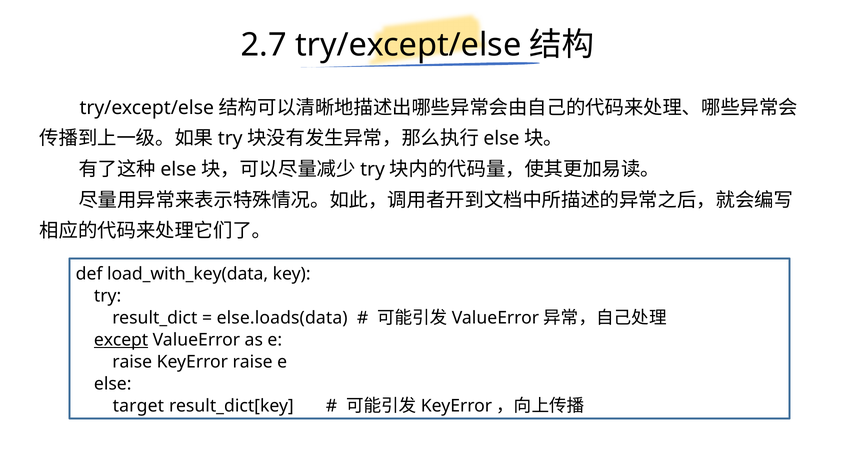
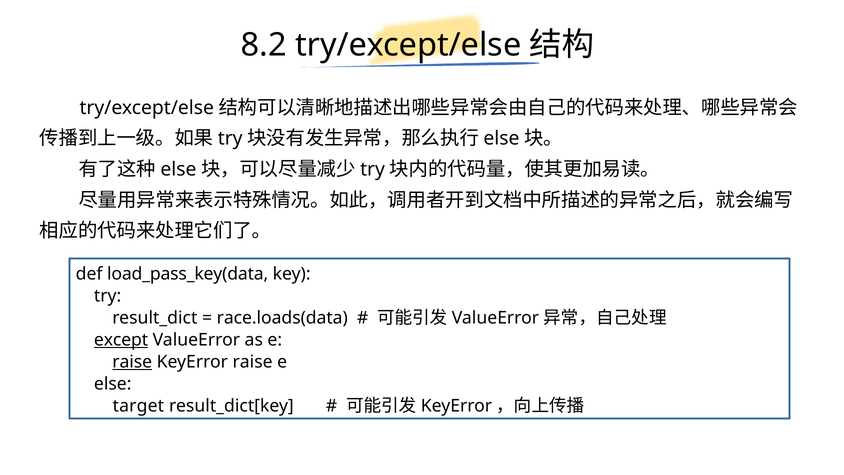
2.7: 2.7 -> 8.2 (264, 45)
load_with_key(data: load_with_key(data -> load_pass_key(data (188, 274)
else.loads(data: else.loads(data -> race.loads(data (282, 318)
raise underline: none -> present (132, 362)
